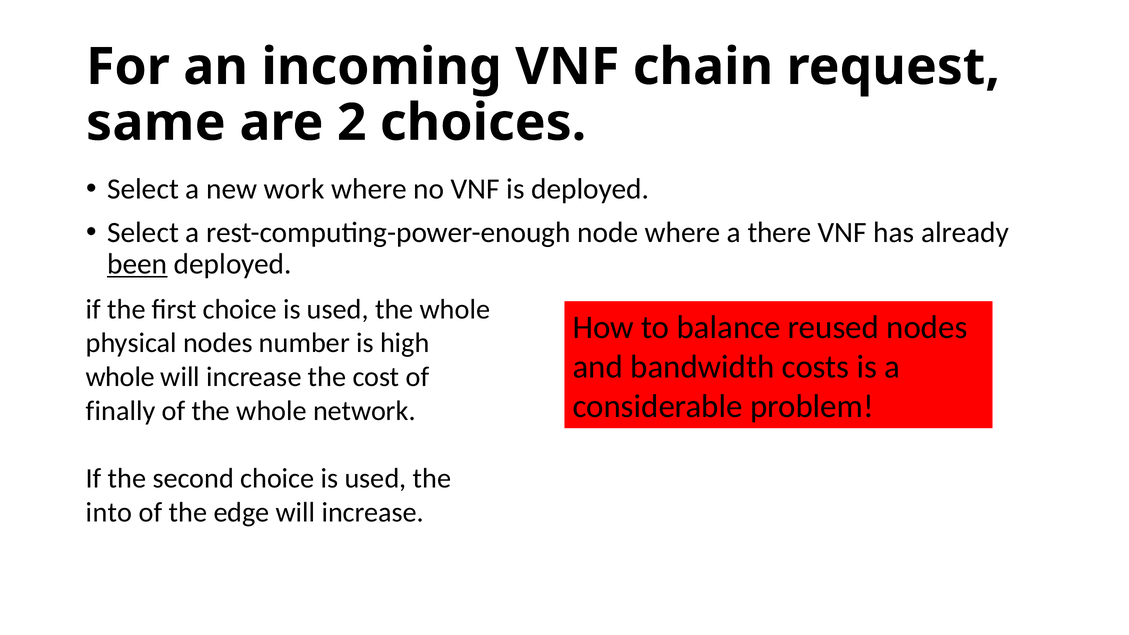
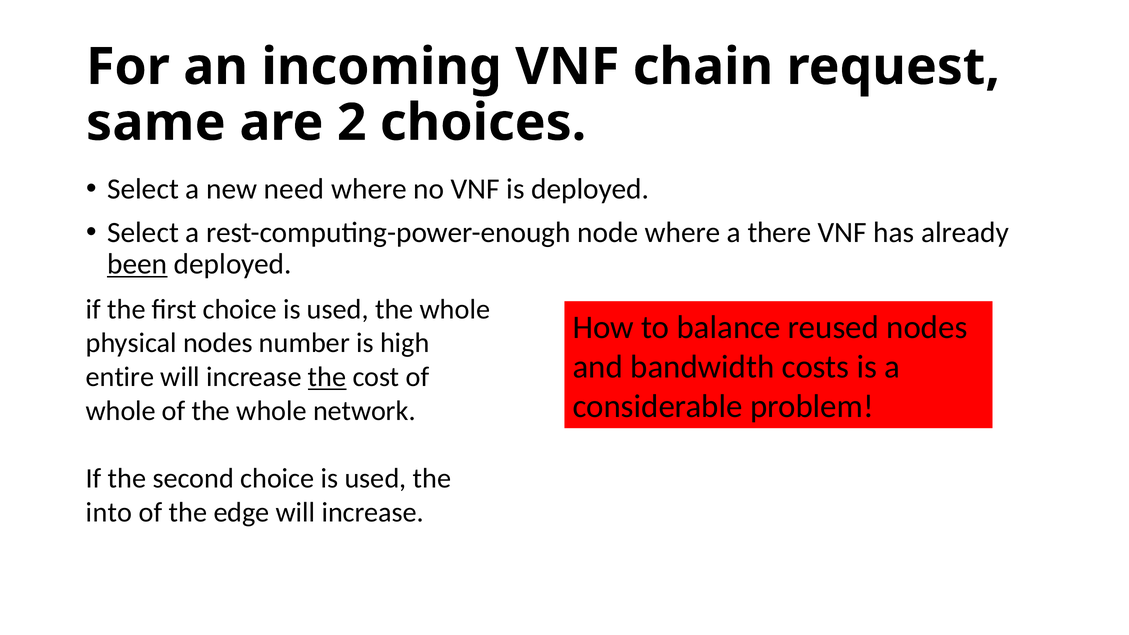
work: work -> need (294, 189)
whole: whole -> entire (120, 377)
the underline: none -> present (327, 377)
finally: finally -> whole (121, 411)
